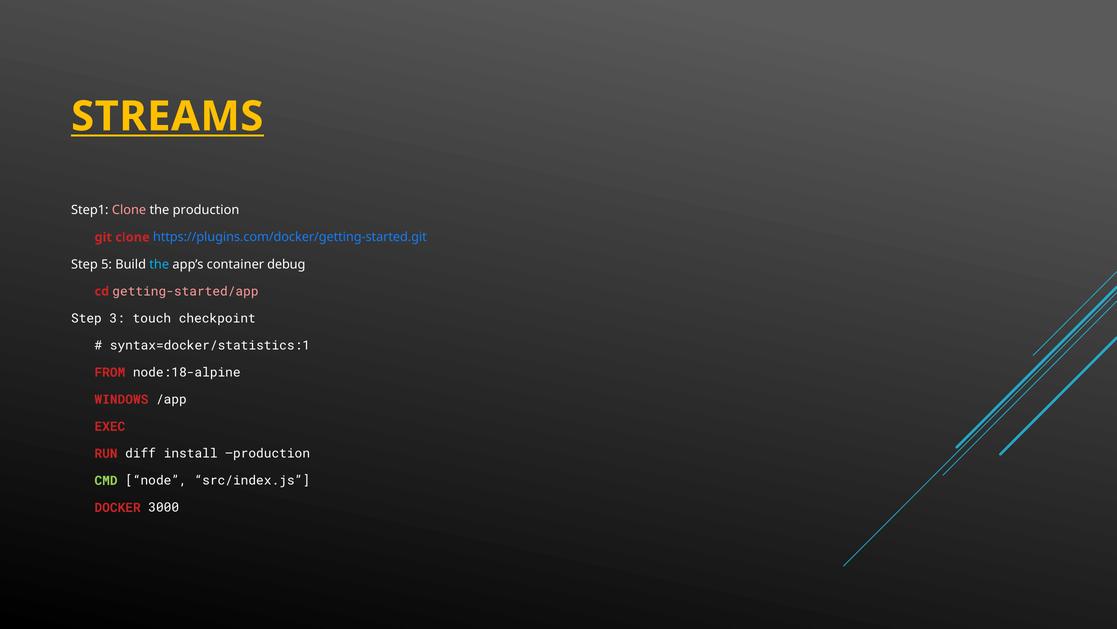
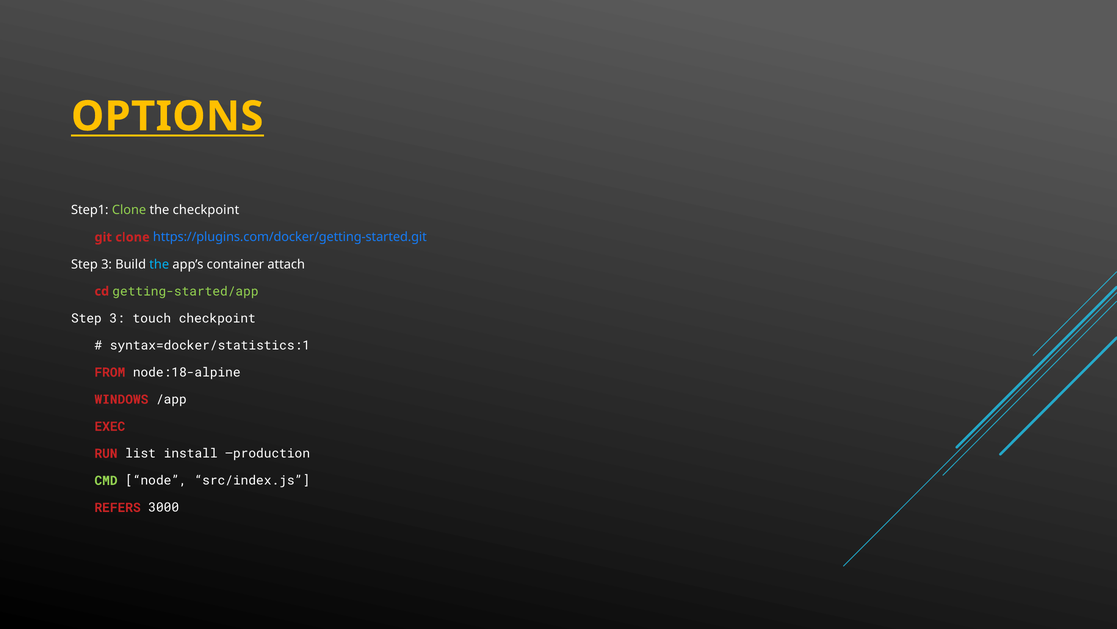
STREAMS: STREAMS -> OPTIONS (167, 116)
Clone colour: pink -> light green (129, 210)
the production: production -> checkpoint (206, 210)
5: 5 -> 3 (107, 264)
debug: debug -> attach (286, 264)
getting-started/app colour: pink -> light green (185, 291)
diff: diff -> list (141, 453)
DOCKER: DOCKER -> REFERS (118, 507)
